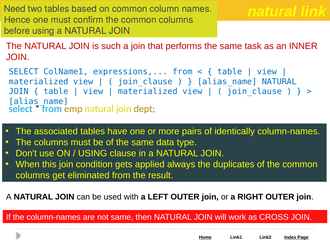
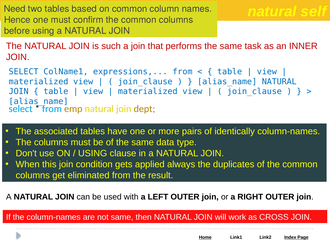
link: link -> self (314, 11)
